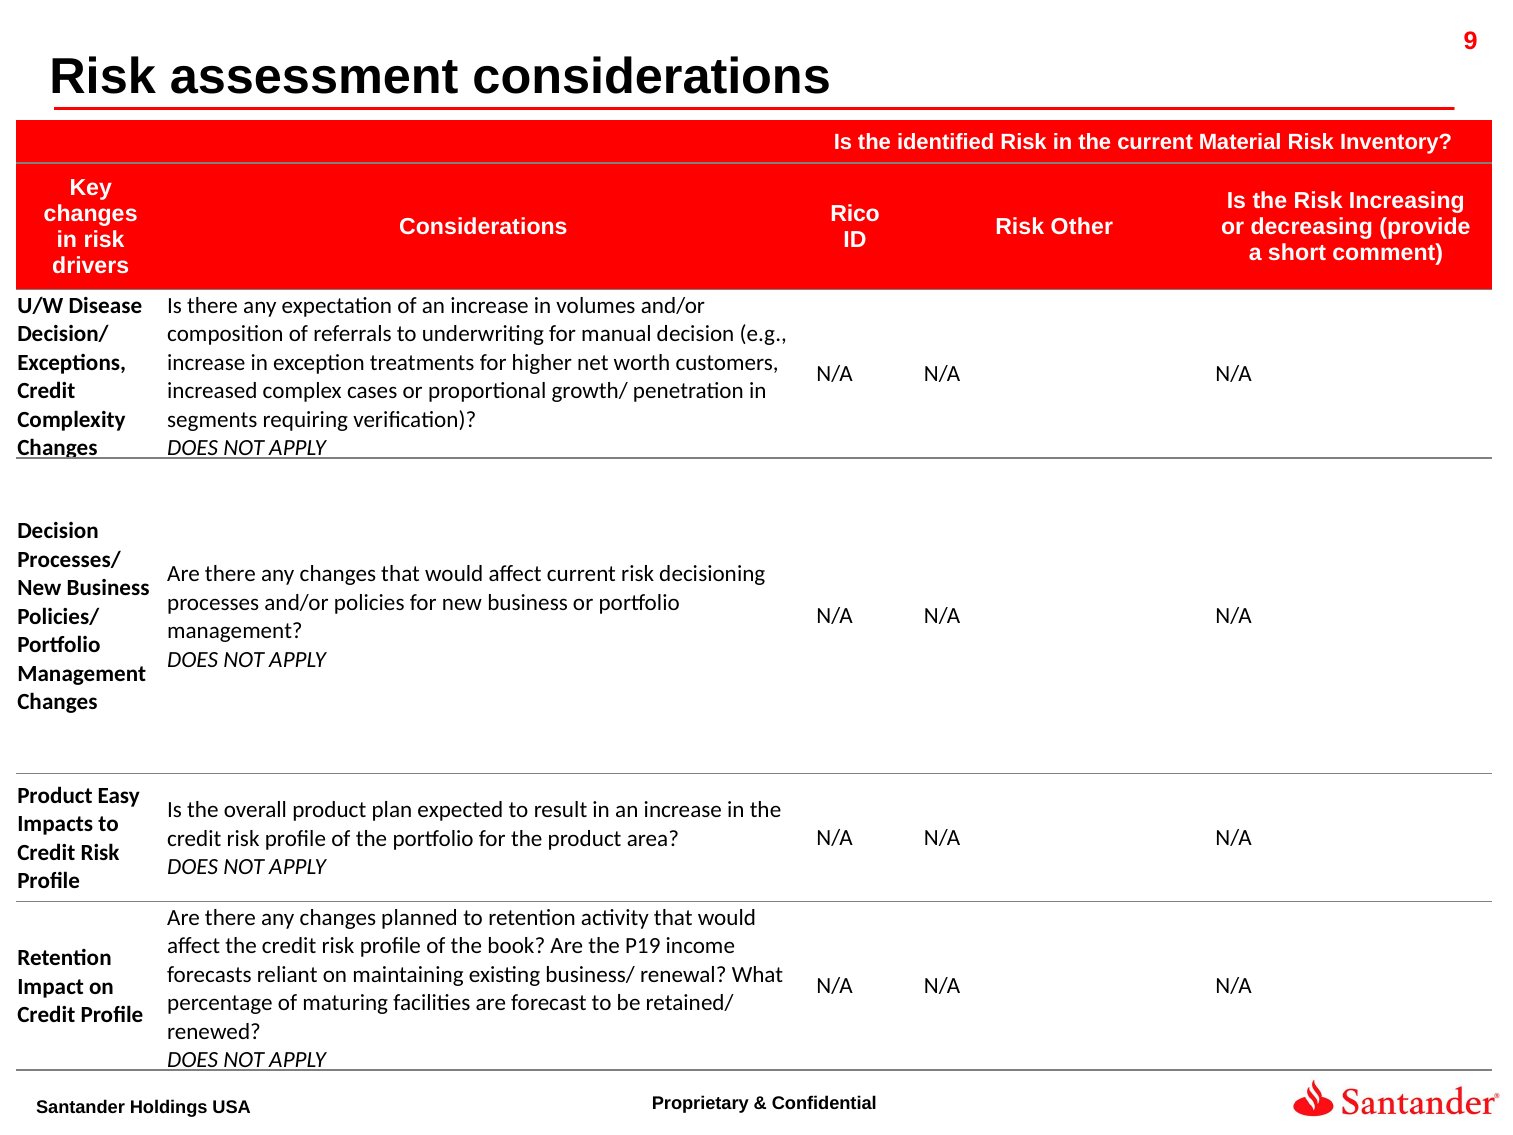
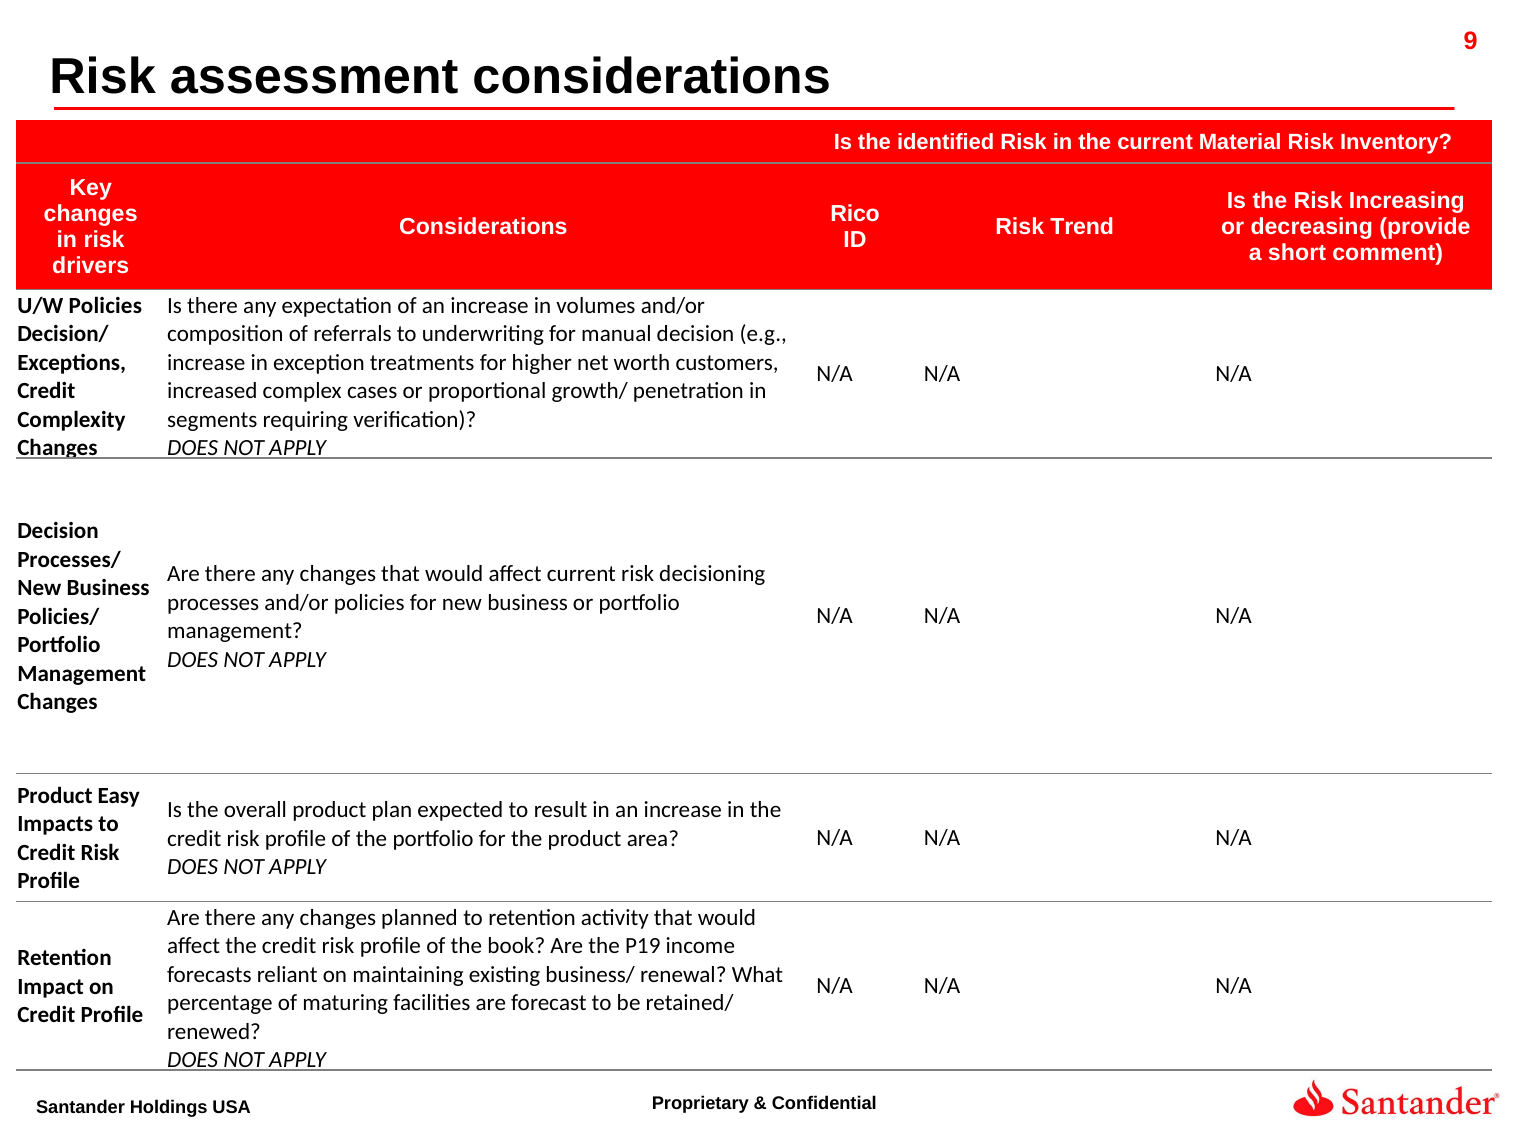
Other: Other -> Trend (1082, 227)
U/W Disease: Disease -> Policies (105, 306)
